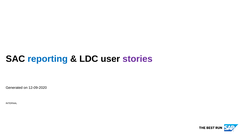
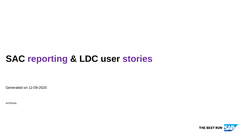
reporting colour: blue -> purple (48, 59)
